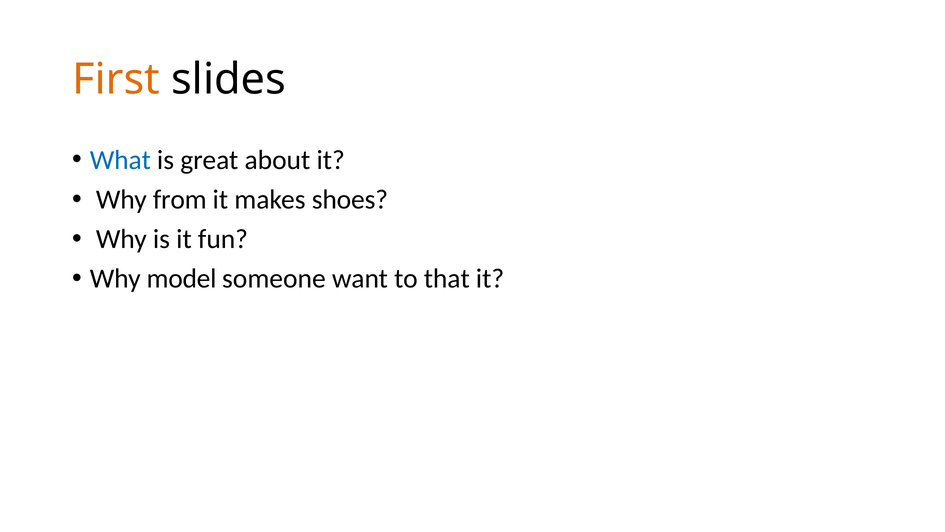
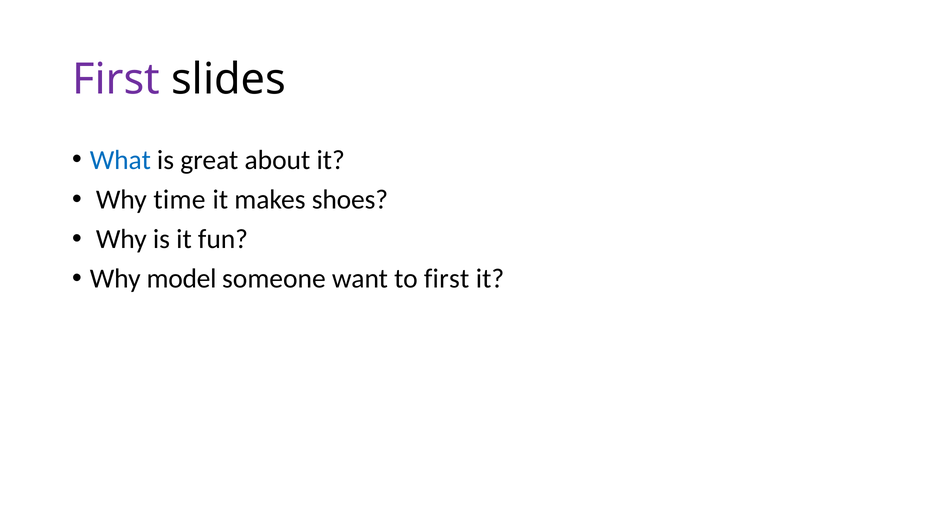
First colour: orange -> purple (116, 79)
from: from -> time (180, 199)
to that: that -> first (447, 279)
